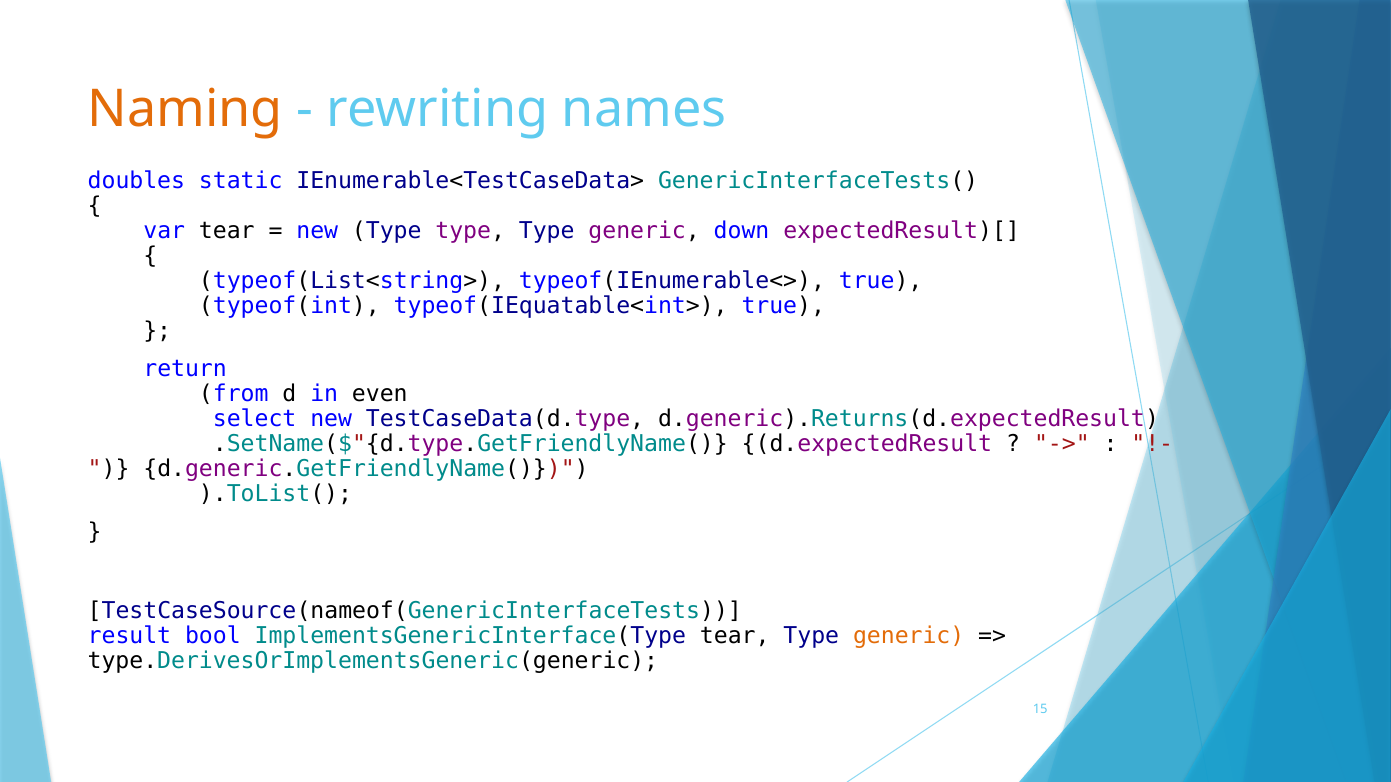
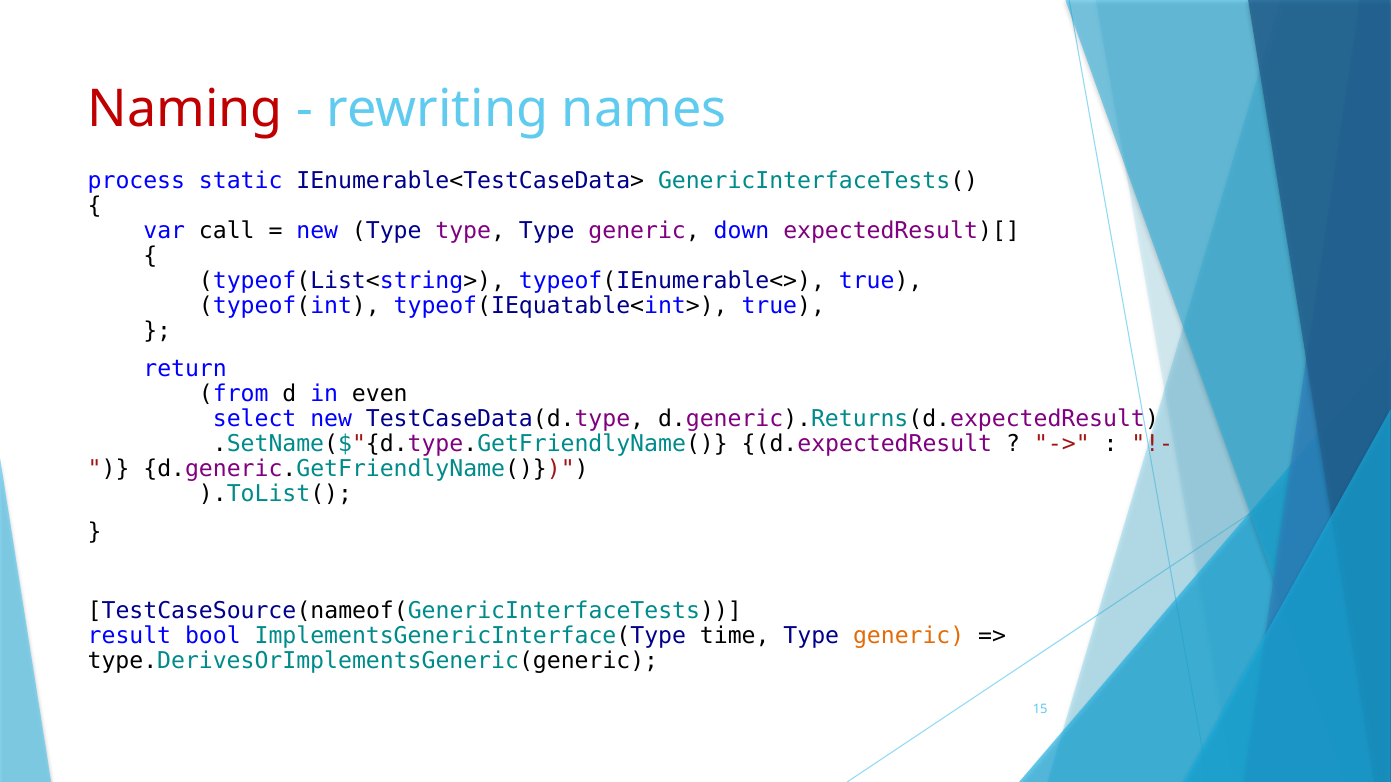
Naming colour: orange -> red (185, 110)
doubles: doubles -> process (136, 181)
var tear: tear -> call (227, 231)
ImplementsGenericInterface(Type tear: tear -> time (735, 636)
